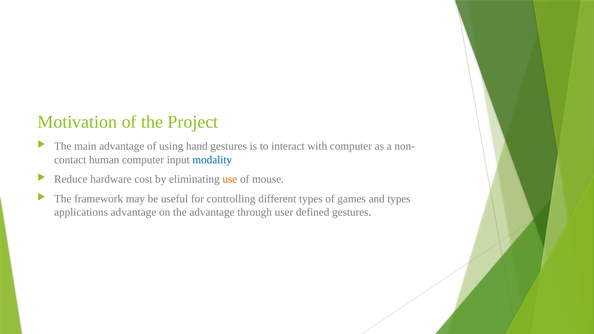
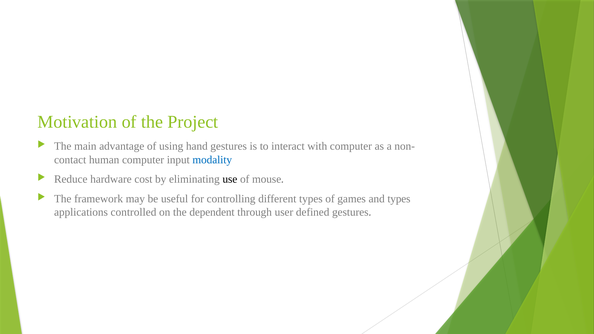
use colour: orange -> black (230, 179)
applications advantage: advantage -> controlled (133, 212)
the advantage: advantage -> dependent (212, 212)
